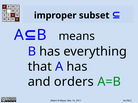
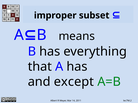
orders: orders -> except (74, 82)
